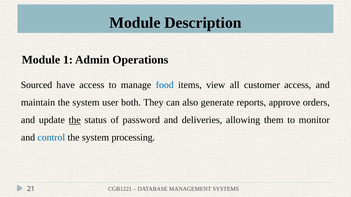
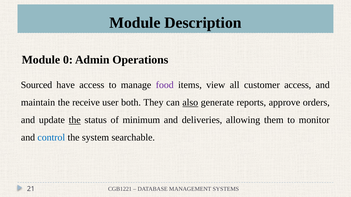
1: 1 -> 0 (68, 60)
food colour: blue -> purple (165, 85)
maintain the system: system -> receive (86, 103)
also underline: none -> present (190, 103)
password: password -> minimum (141, 120)
processing: processing -> searchable (133, 138)
